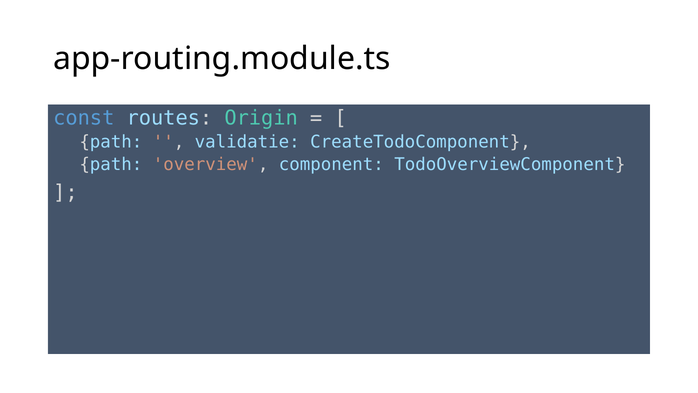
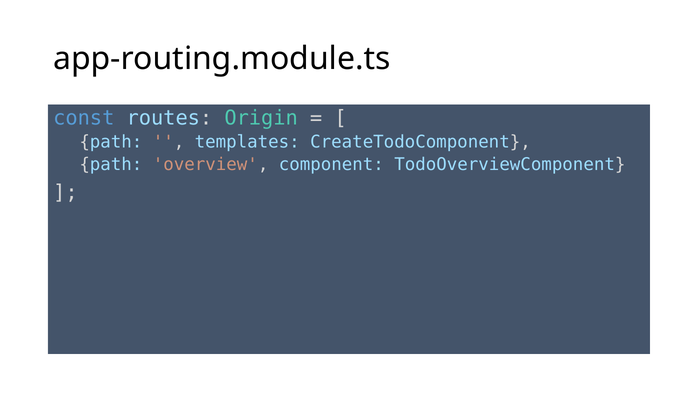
validatie: validatie -> templates (247, 142)
